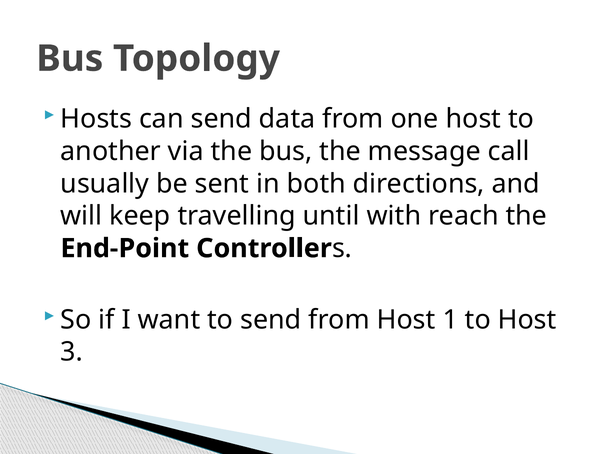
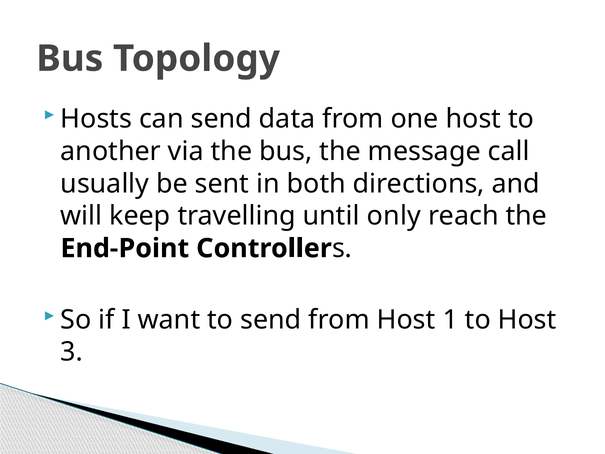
with: with -> only (394, 216)
